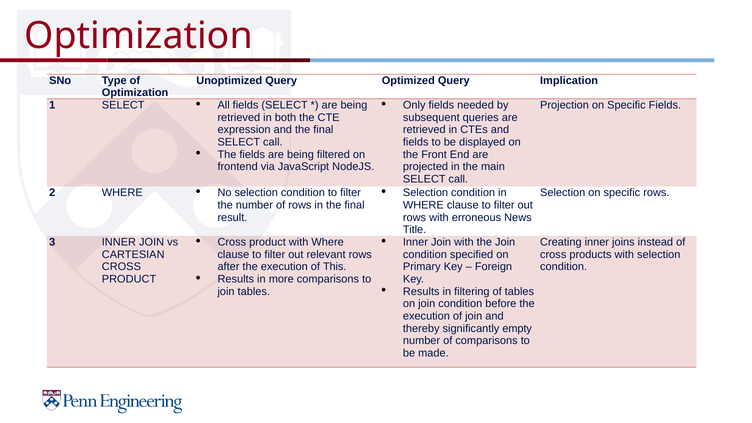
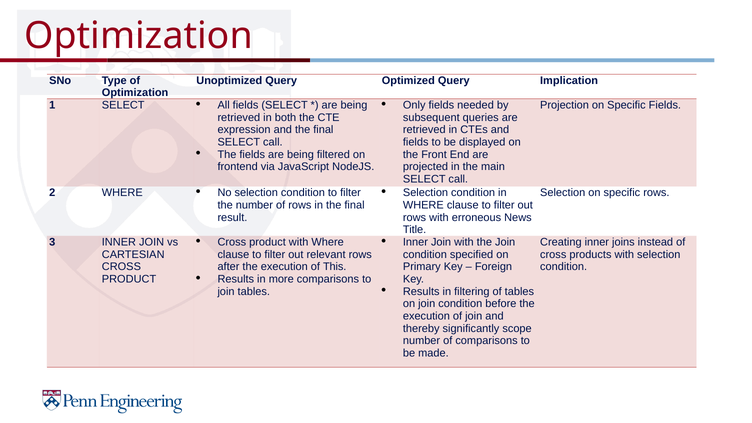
empty: empty -> scope (517, 328)
